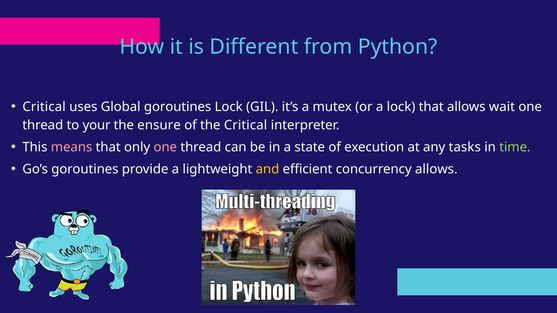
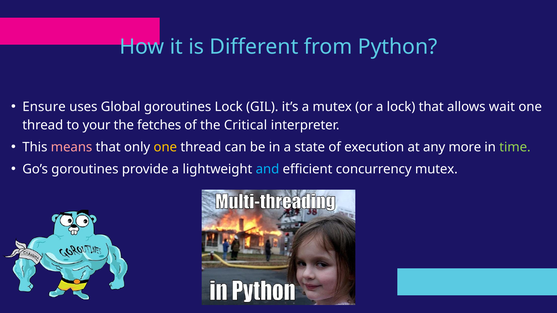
Critical: Critical -> Ensure (44, 107)
ensure: ensure -> fetches (159, 125)
one colour: pink -> yellow (165, 147)
tasks: tasks -> more (465, 147)
and colour: yellow -> light blue (267, 169)
concurrency allows: allows -> mutex (436, 169)
